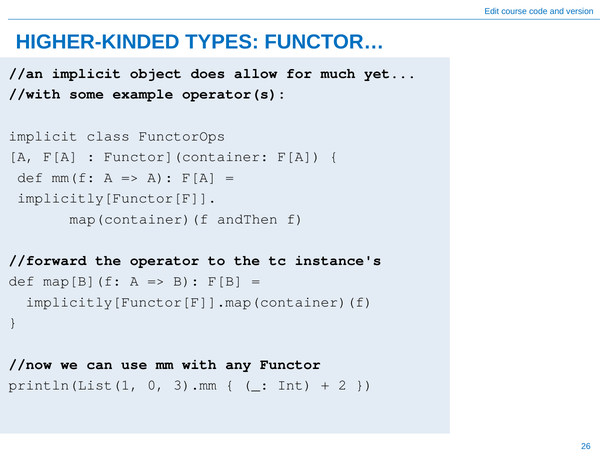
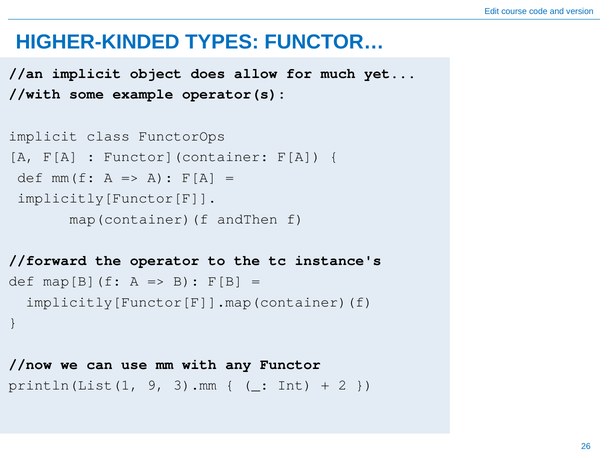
0: 0 -> 9 (156, 385)
